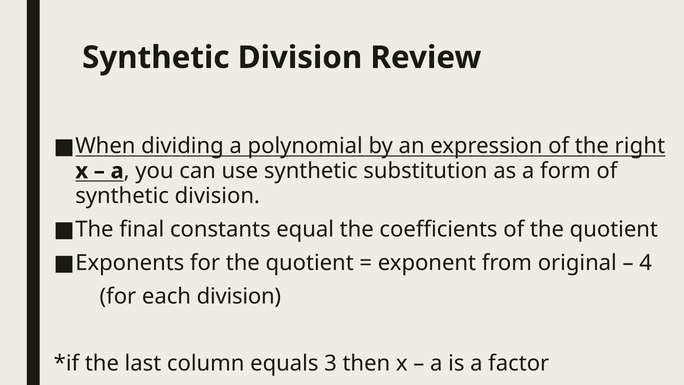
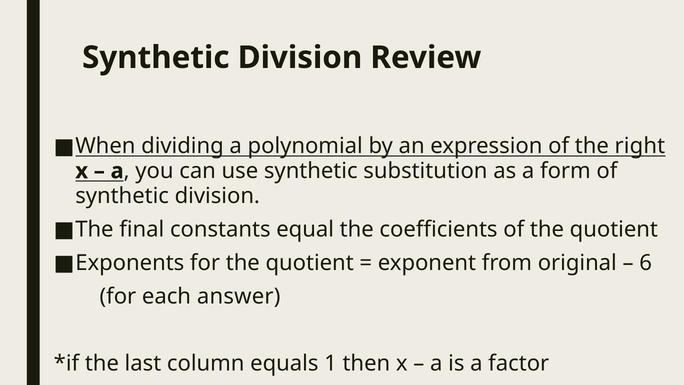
4: 4 -> 6 (646, 263)
each division: division -> answer (239, 296)
3: 3 -> 1 (331, 363)
